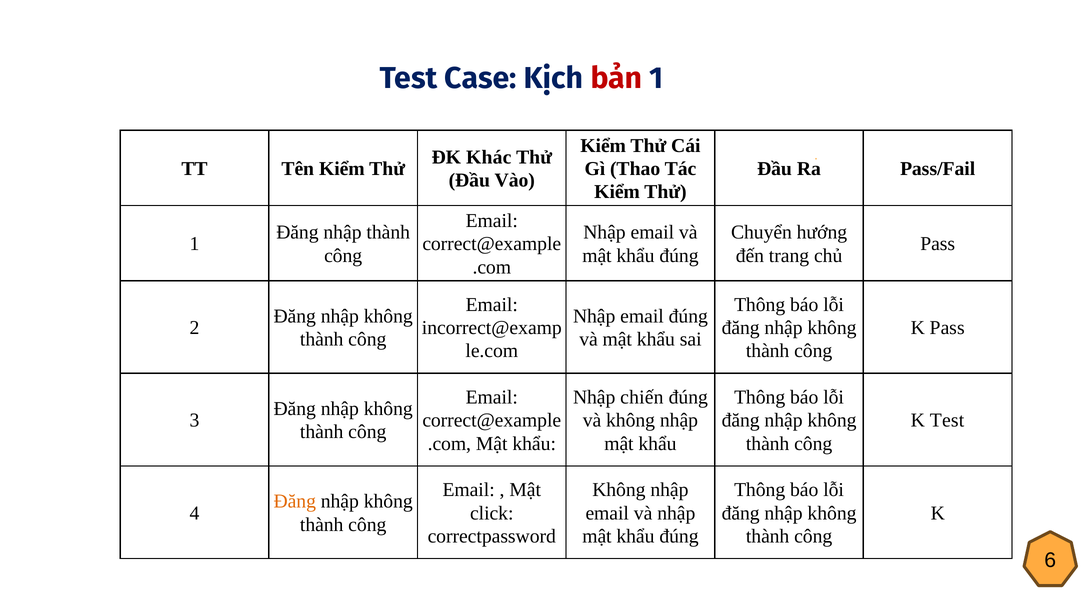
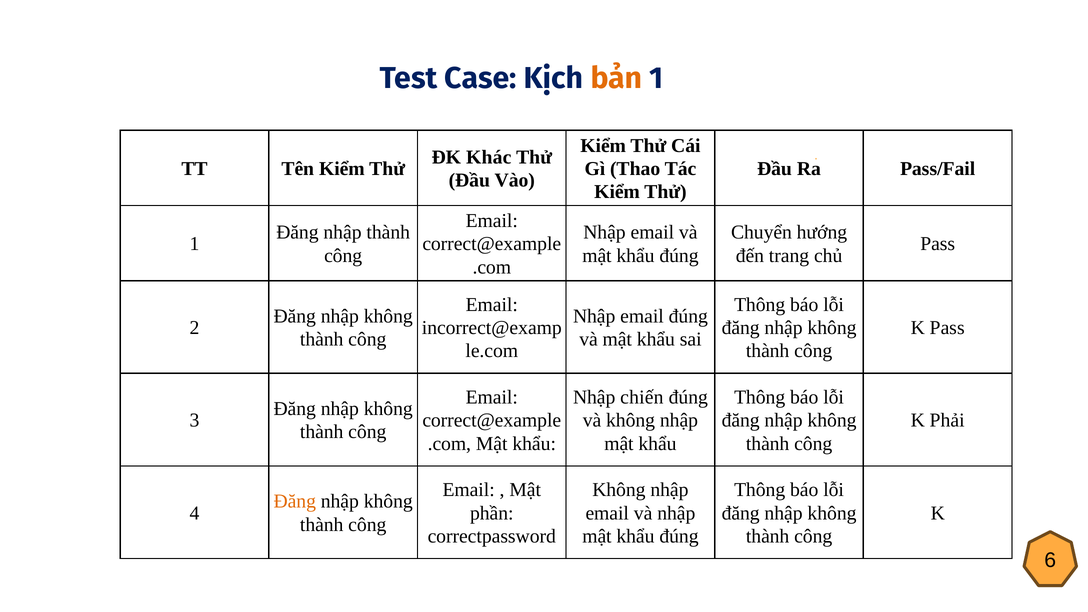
bản colour: red -> orange (616, 78)
K Test: Test -> Phải (947, 420)
click: click -> phần (492, 513)
